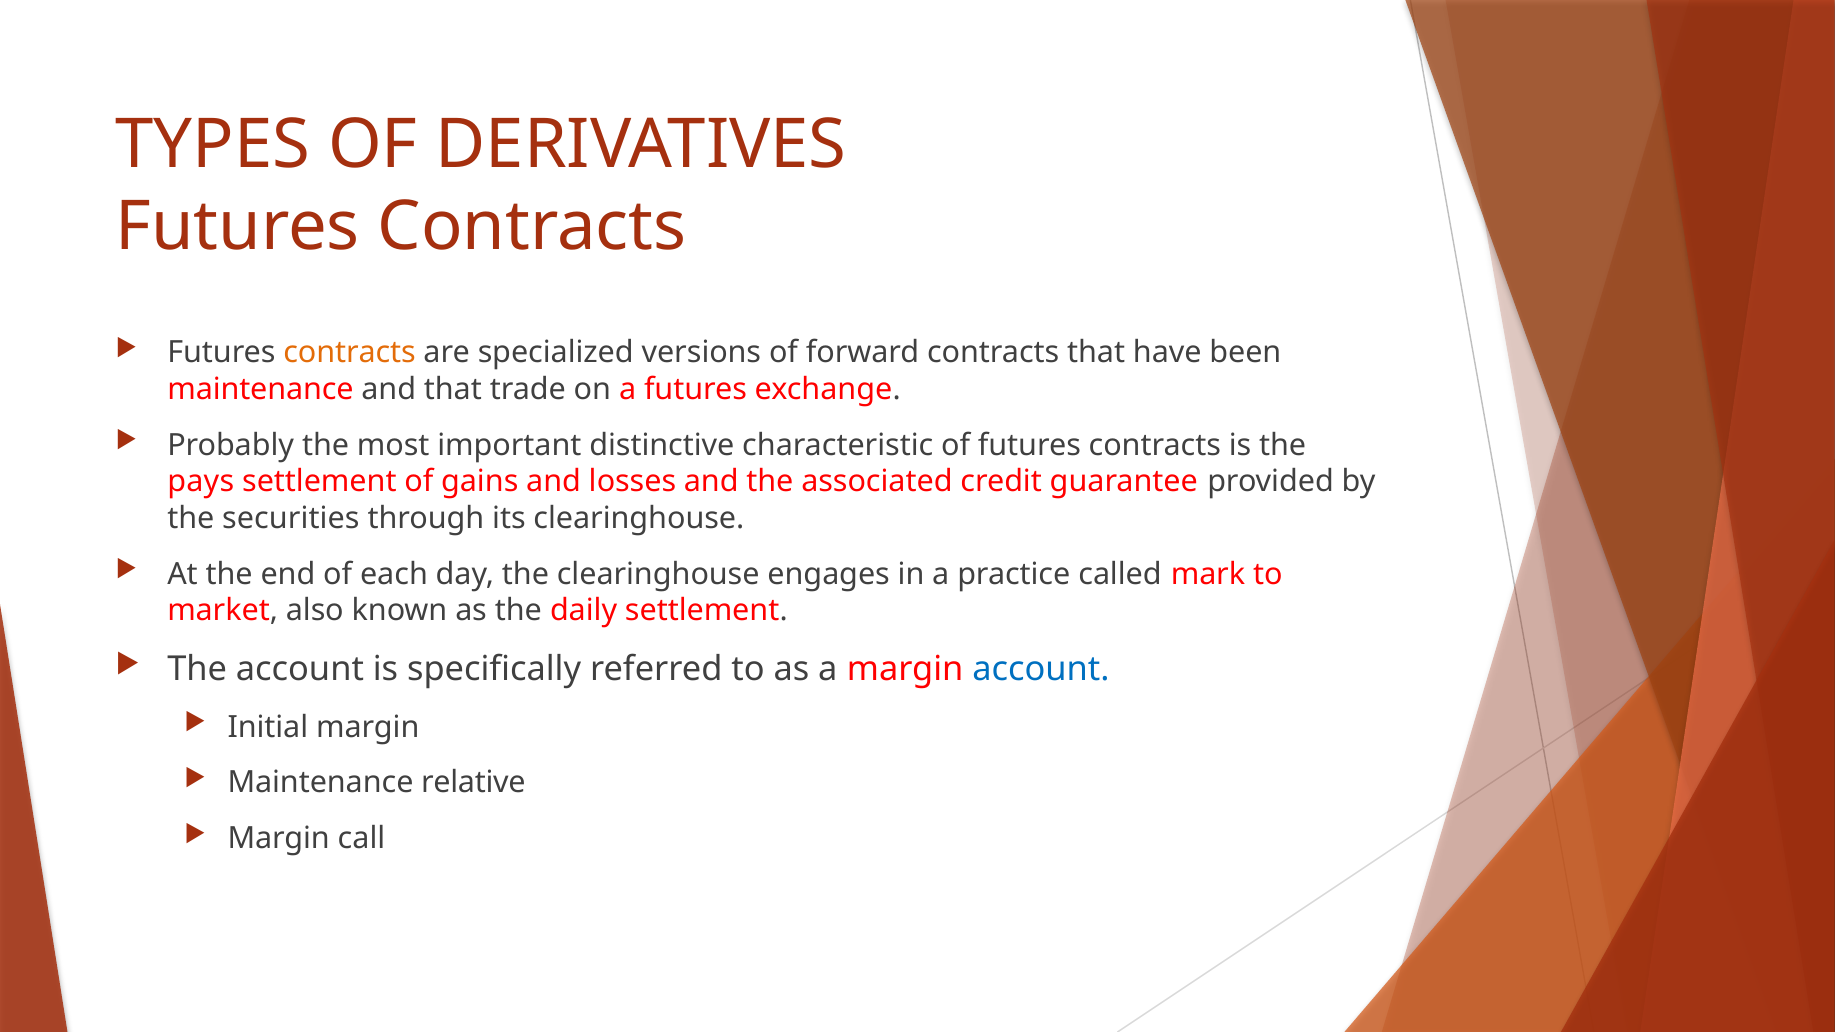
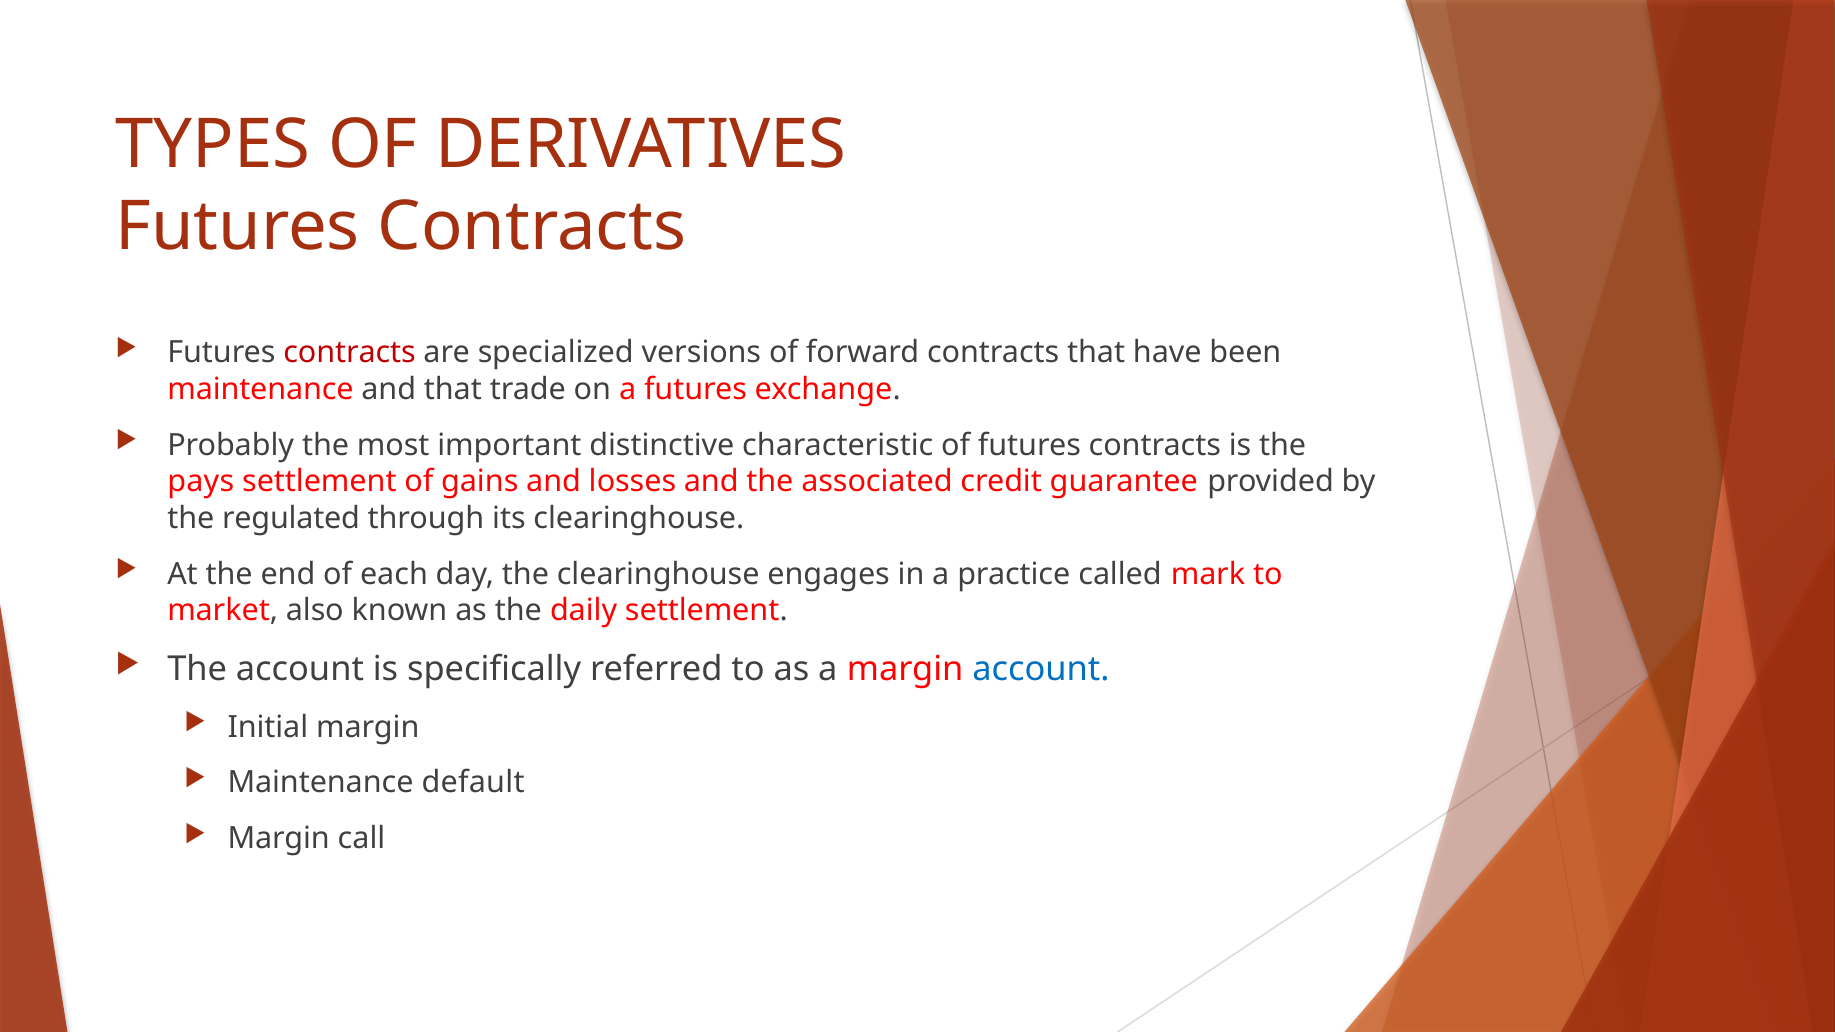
contracts colour: orange -> red (350, 353)
securities: securities -> regulated (291, 518)
relative: relative -> default (473, 783)
